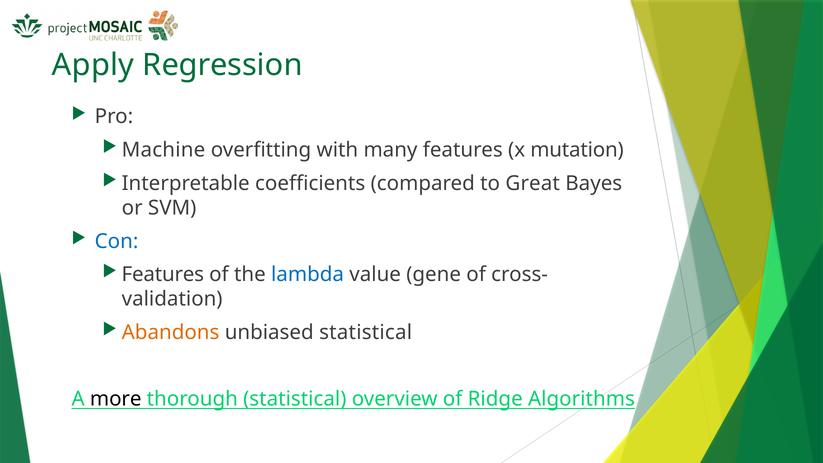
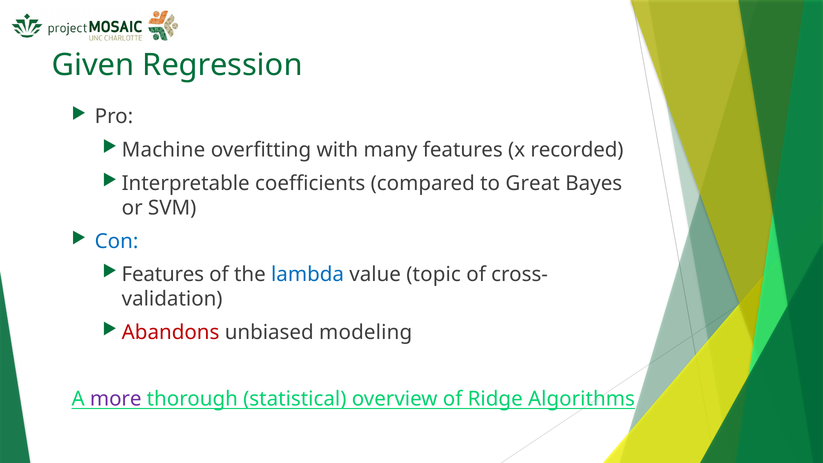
Apply: Apply -> Given (93, 65)
mutation: mutation -> recorded (577, 150)
gene: gene -> topic (434, 274)
Abandons colour: orange -> red (171, 332)
unbiased statistical: statistical -> modeling (366, 332)
more colour: black -> purple (116, 399)
